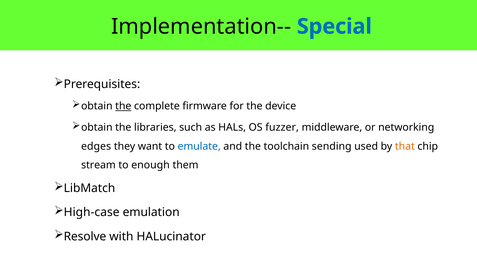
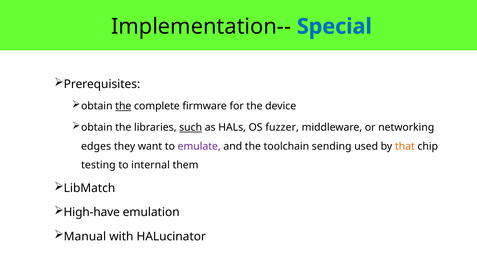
such underline: none -> present (191, 127)
emulate colour: blue -> purple (199, 146)
stream: stream -> testing (98, 165)
enough: enough -> internal (151, 165)
High-case: High-case -> High-have (92, 212)
Resolve: Resolve -> Manual (85, 236)
